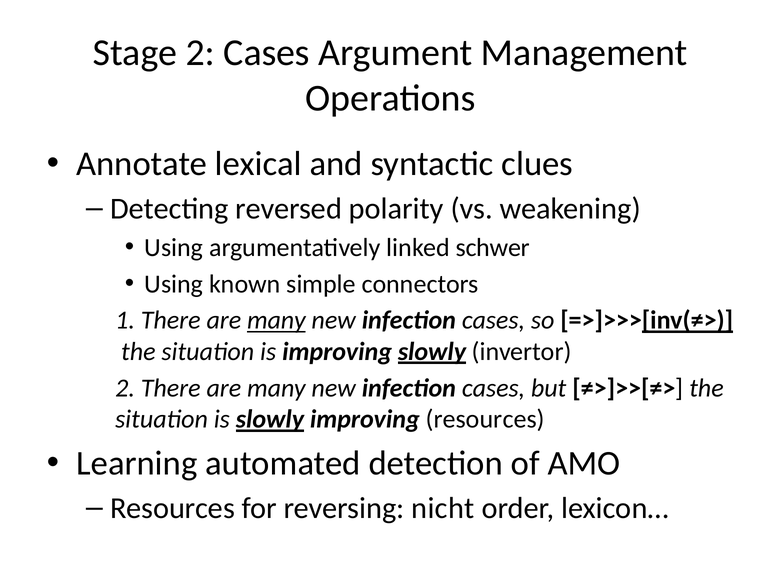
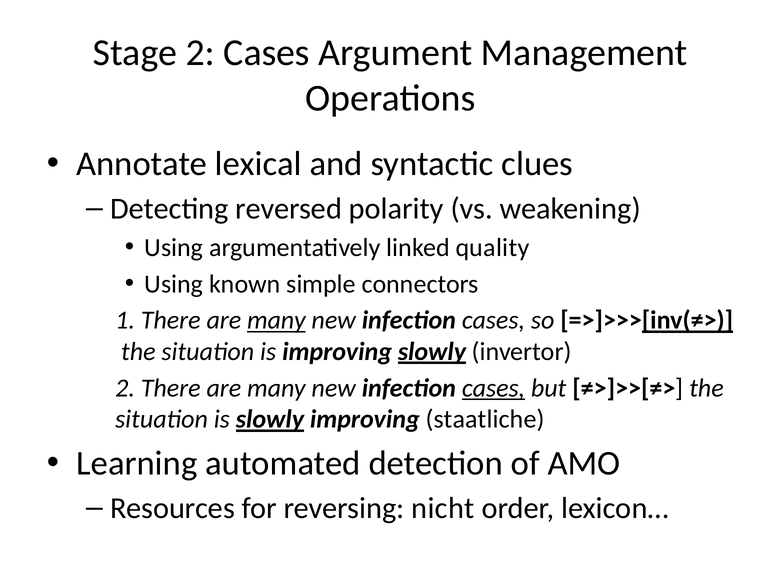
schwer: schwer -> quality (492, 247)
cases underline: none -> present (493, 388)
improving resources: resources -> staatliche (485, 419)
